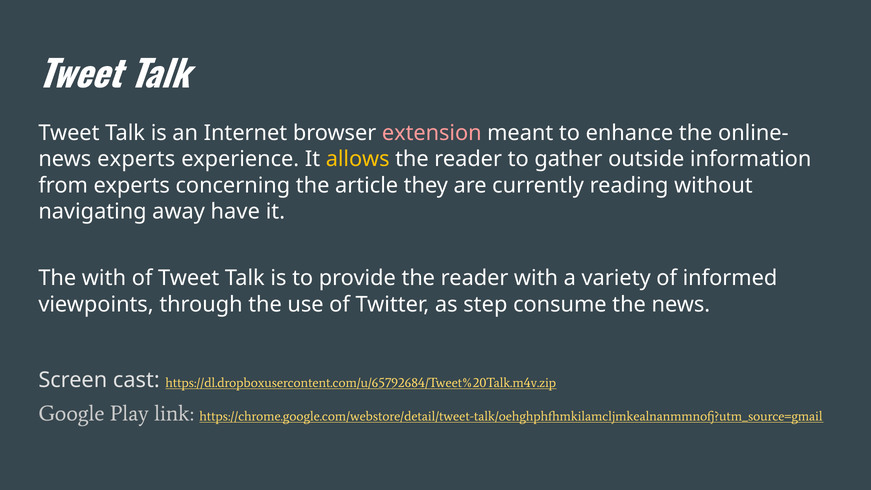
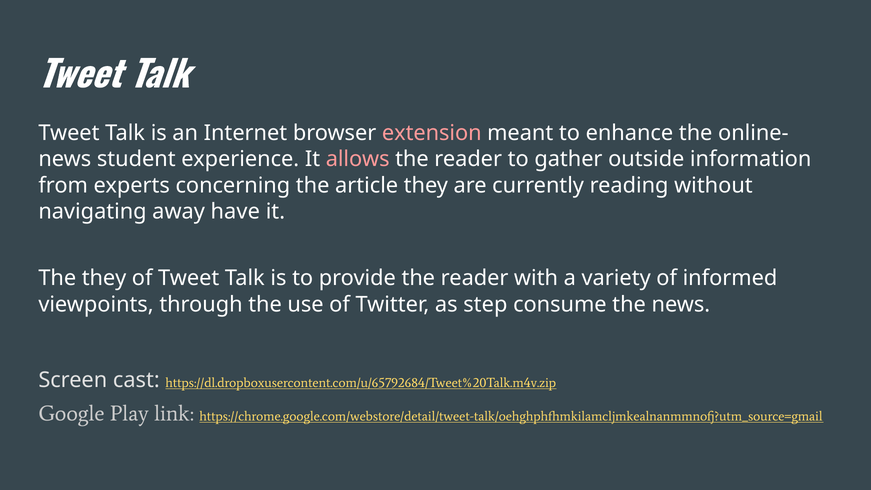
news experts: experts -> student (136, 159)
allows colour: yellow -> pink (358, 159)
The with: with -> they (104, 278)
